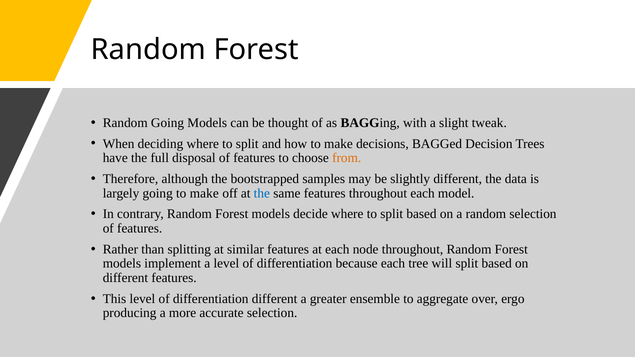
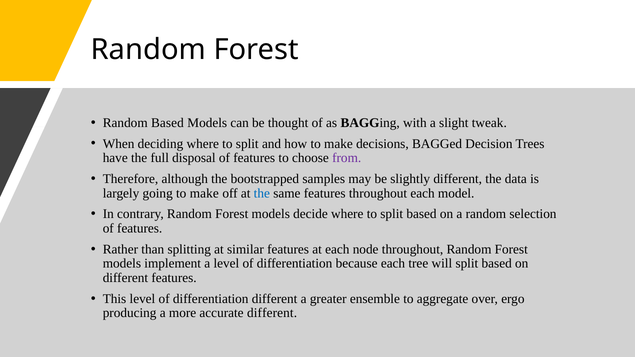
Random Going: Going -> Based (167, 123)
from colour: orange -> purple (347, 158)
accurate selection: selection -> different (272, 313)
